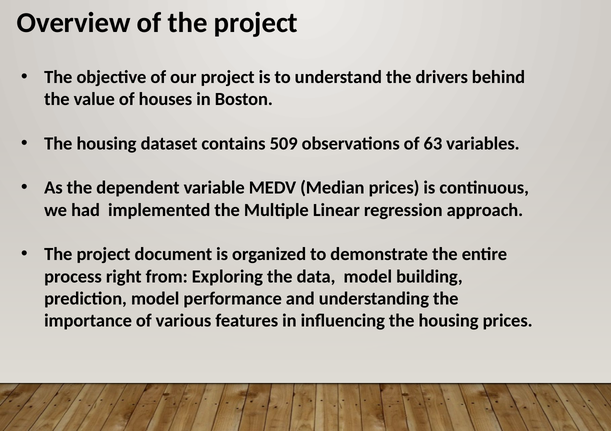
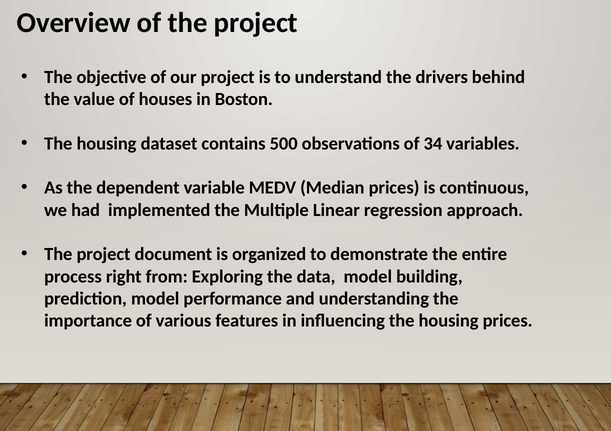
509: 509 -> 500 (284, 144)
63: 63 -> 34 (433, 144)
